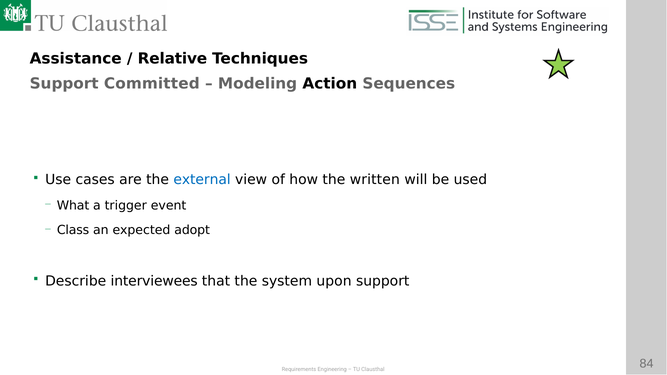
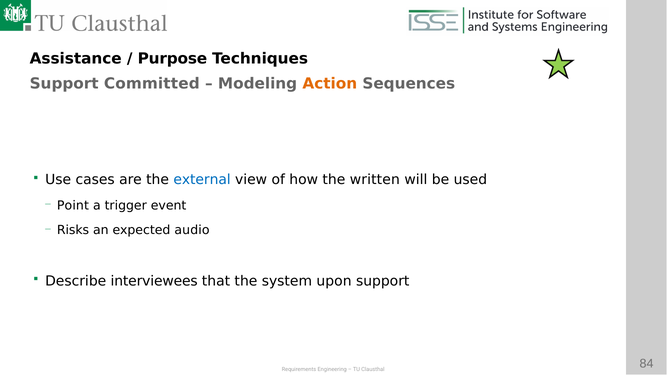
Relative: Relative -> Purpose (172, 59)
Action colour: black -> orange (330, 84)
What: What -> Point (73, 206)
Class: Class -> Risks (73, 230)
adopt: adopt -> audio (192, 230)
